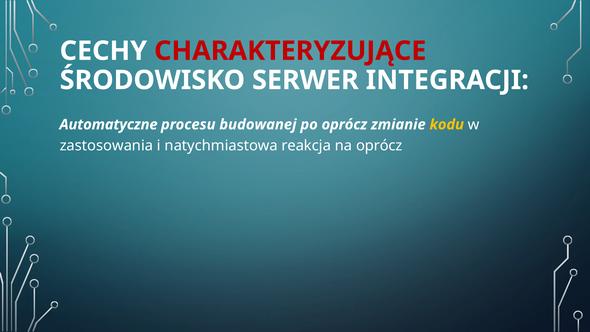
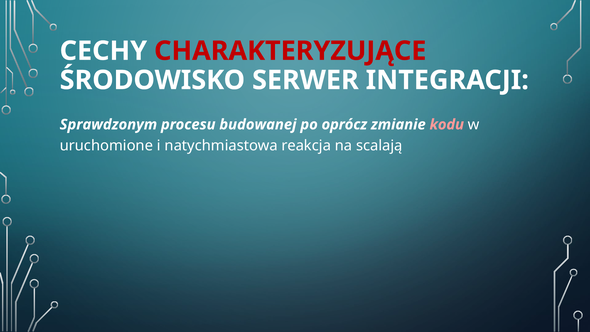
Automatyczne: Automatyczne -> Sprawdzonym (108, 124)
kodu colour: yellow -> pink (447, 124)
zastosowania: zastosowania -> uruchomione (106, 146)
na oprócz: oprócz -> scalają (379, 146)
